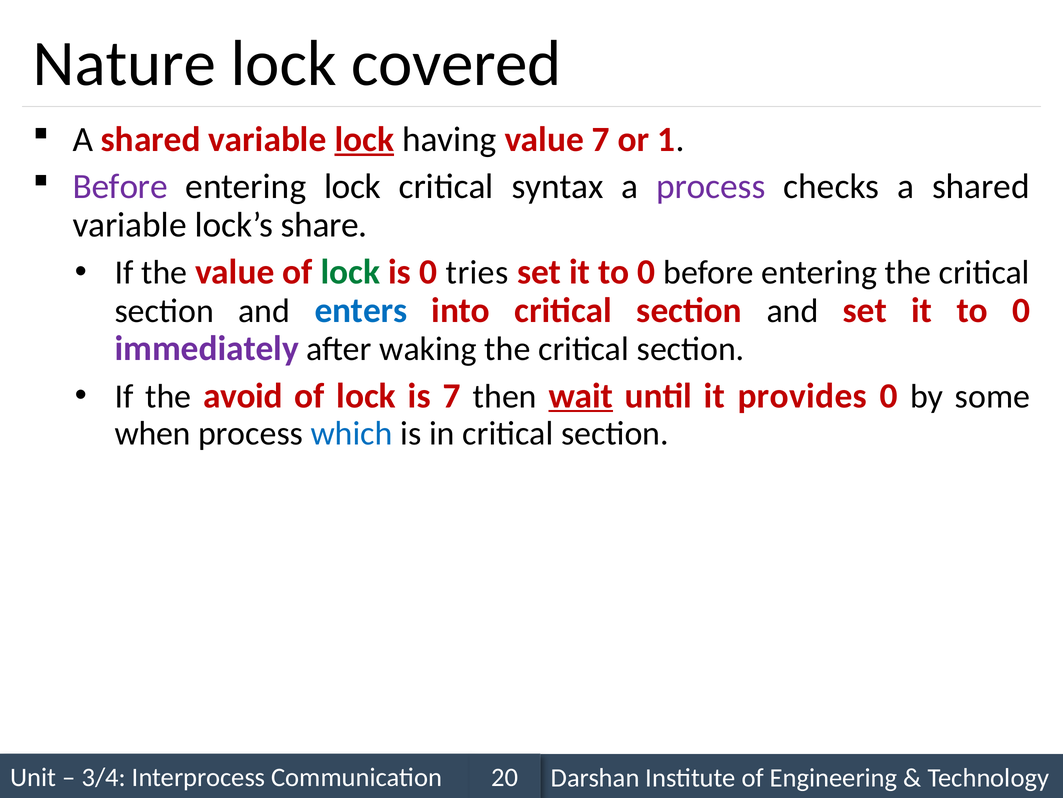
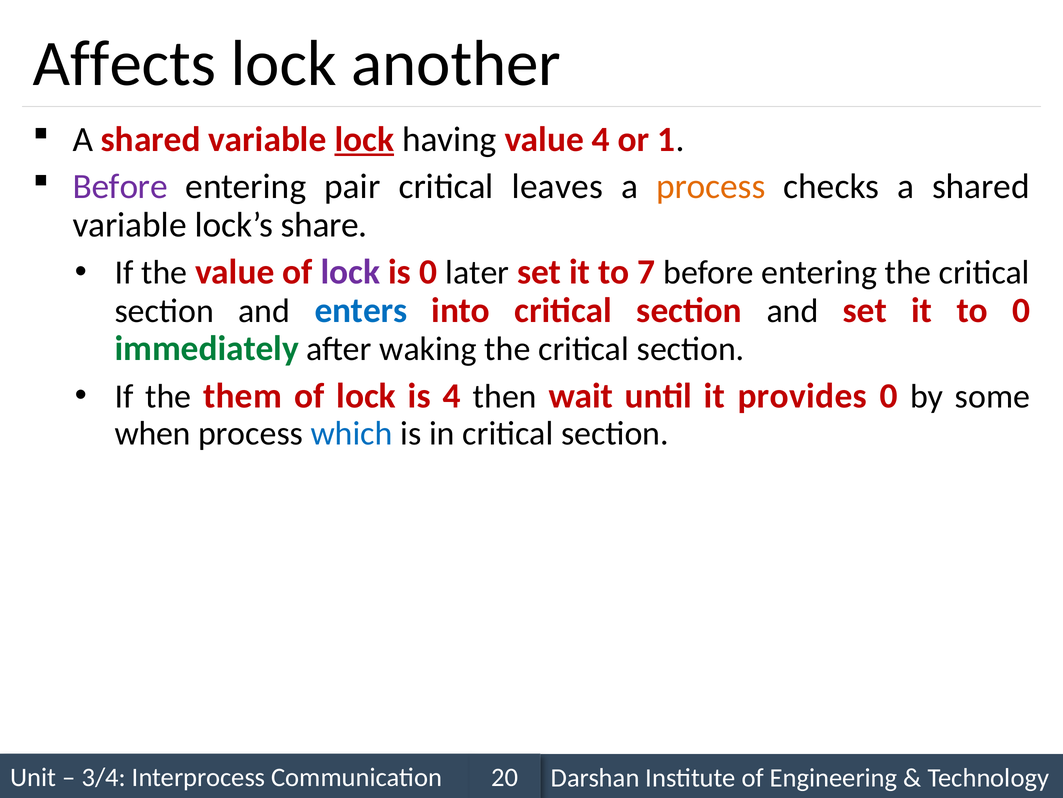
Nature: Nature -> Affects (124, 64)
covered: covered -> another (456, 64)
value 7: 7 -> 4 (601, 139)
entering lock: lock -> pair (352, 187)
syntax: syntax -> leaves (557, 187)
process colour: purple -> orange (711, 187)
lock colour: green -> purple (350, 272)
tries: tries -> later (477, 272)
0: 0 -> 7 (646, 272)
immediately colour: purple -> green (207, 348)
avoid: avoid -> them (243, 396)
is 7: 7 -> 4 (452, 396)
wait underline: present -> none (581, 396)
